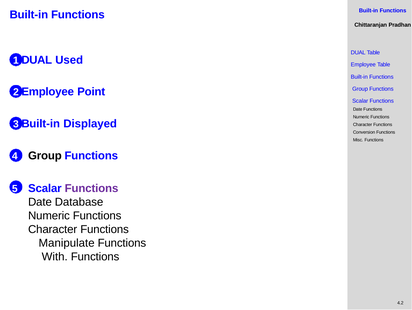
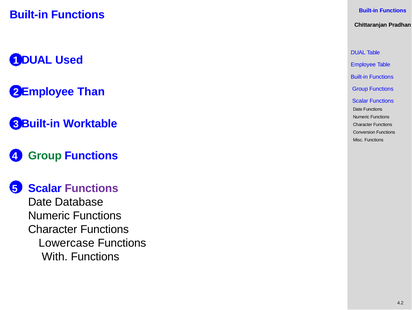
Point: Point -> Than (91, 92)
Displayed: Displayed -> Worktable (90, 123)
Group colour: black -> green (45, 155)
Manipulate: Manipulate -> Lowercase (67, 243)
